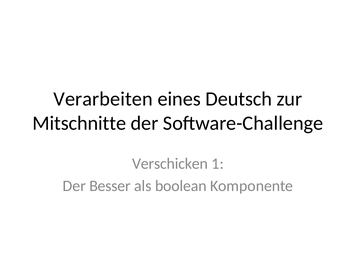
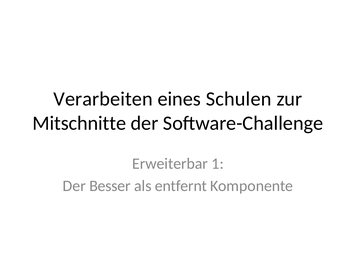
Deutsch: Deutsch -> Schulen (239, 99)
Verschicken: Verschicken -> Erweiterbar (170, 164)
boolean: boolean -> entfernt (181, 186)
